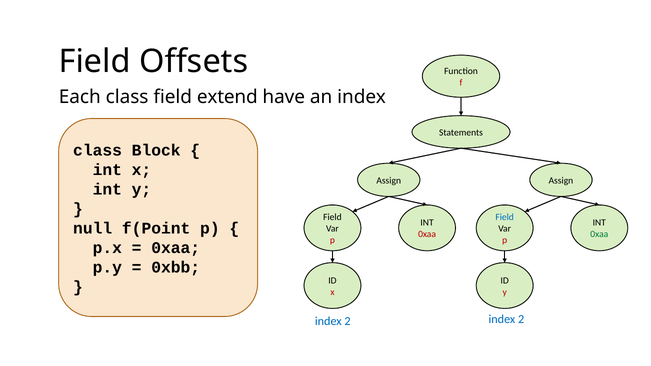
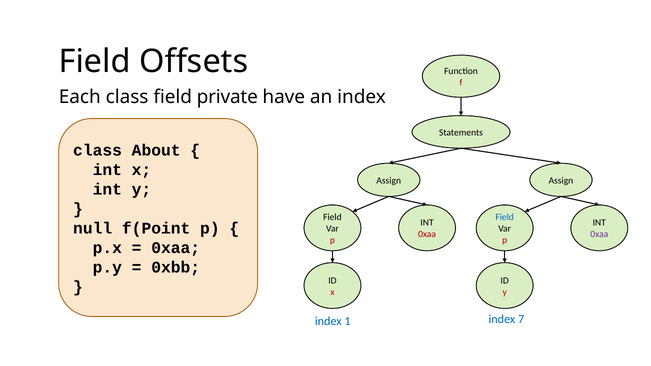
extend: extend -> private (227, 97)
Block: Block -> About (156, 150)
0xaa colour: green -> purple (599, 234)
2: 2 -> 1 (348, 321)
2: 2 -> 7 (521, 319)
